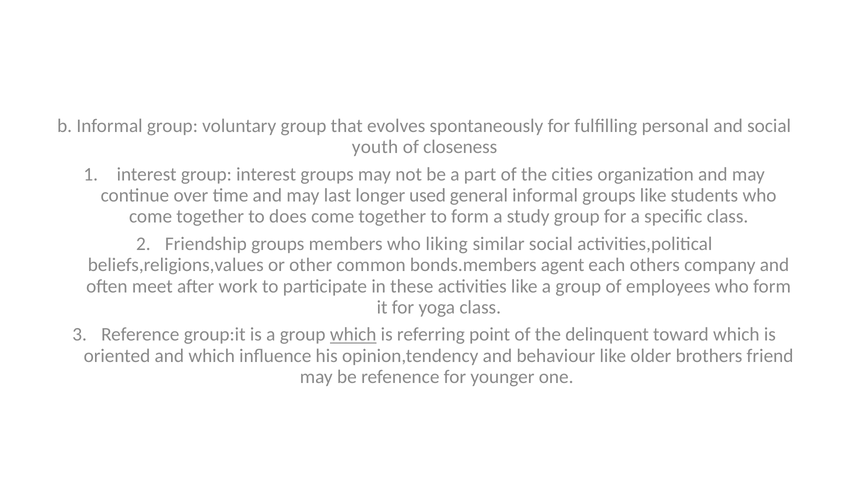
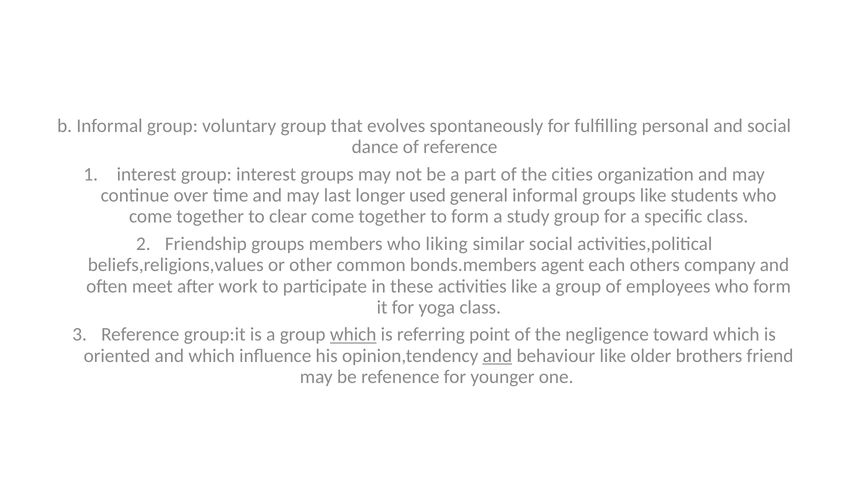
youth: youth -> dance (375, 147)
of closeness: closeness -> reference (460, 147)
does: does -> clear (288, 217)
delinquent: delinquent -> negligence (607, 335)
and underline: none -> present (497, 356)
